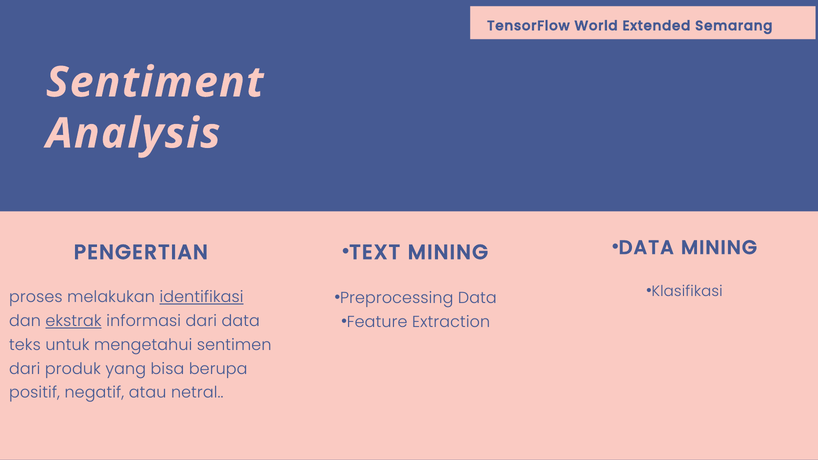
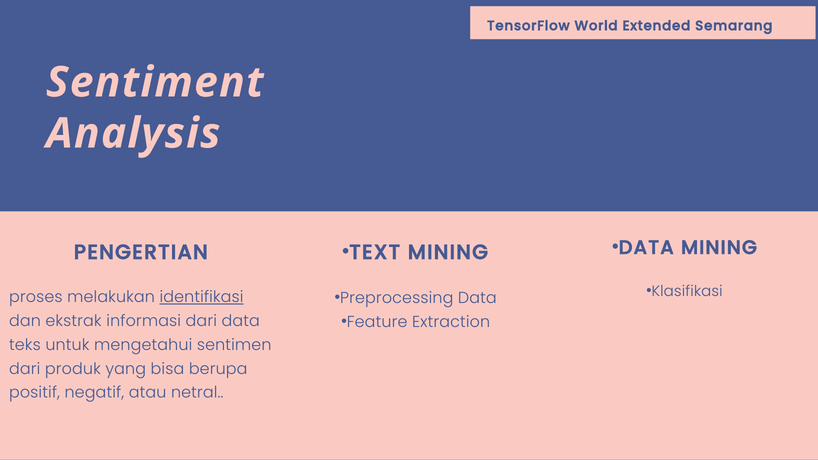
ekstrak underline: present -> none (74, 321)
